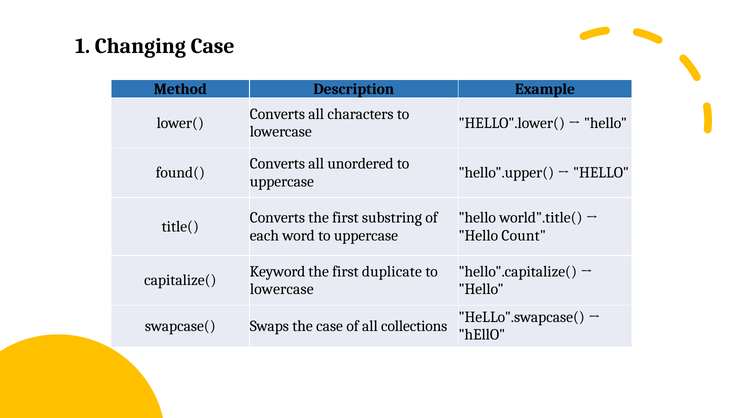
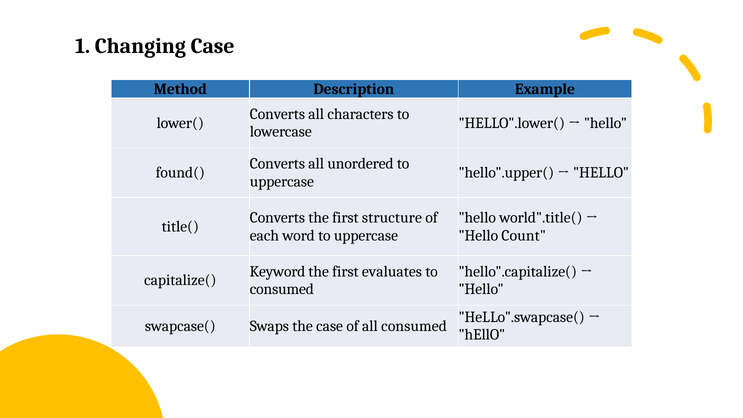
substring: substring -> structure (392, 218)
duplicate: duplicate -> evaluates (392, 271)
lowercase: lowercase -> consumed (282, 289)
all collections: collections -> consumed (414, 326)
